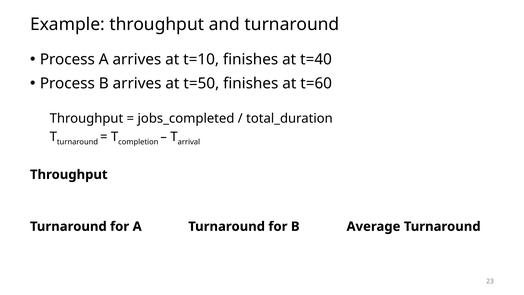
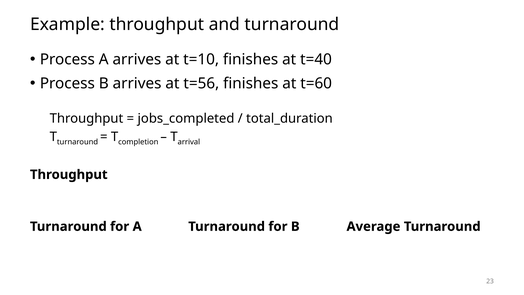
t=50: t=50 -> t=56 (201, 83)
